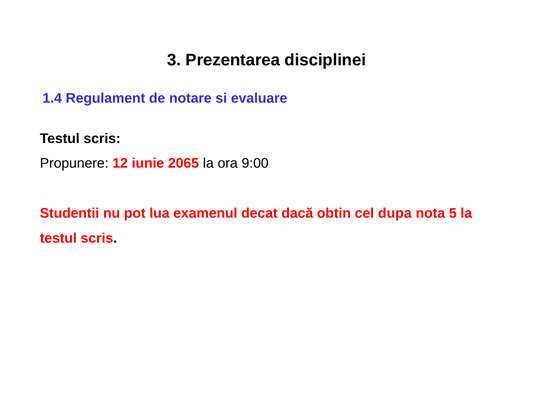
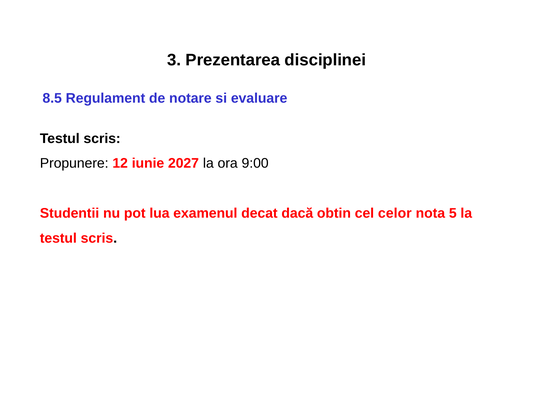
1.4: 1.4 -> 8.5 (52, 98)
2065: 2065 -> 2027 (183, 163)
dupa: dupa -> celor (395, 213)
